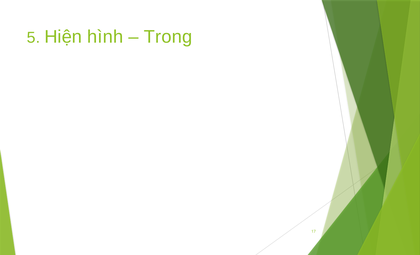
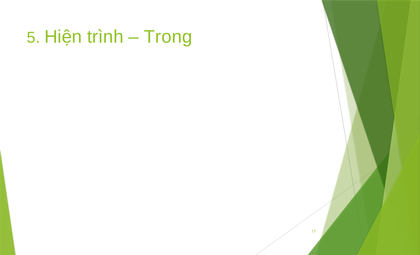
hình: hình -> trình (105, 37)
